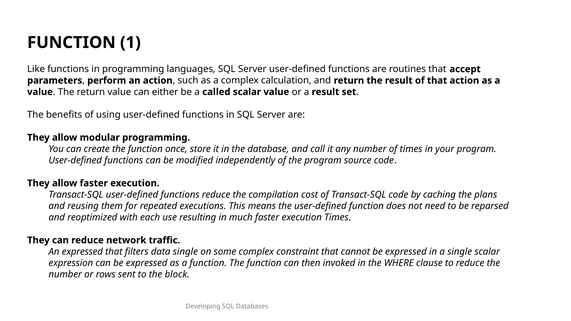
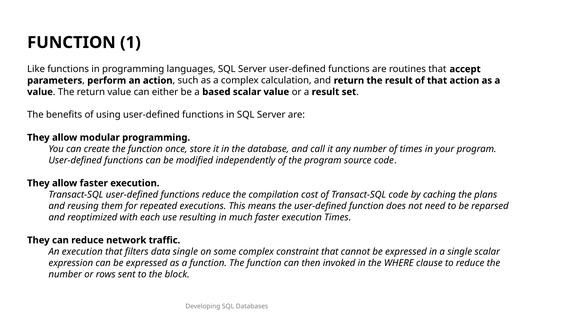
called: called -> based (216, 92)
An expressed: expressed -> execution (82, 252)
